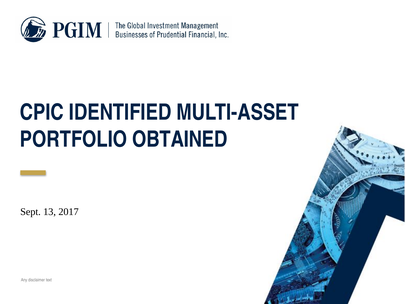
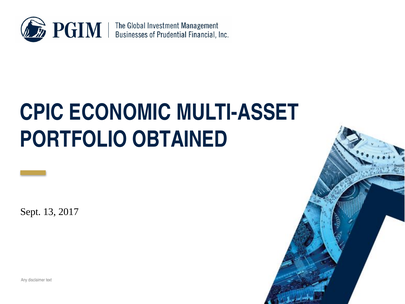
IDENTIFIED: IDENTIFIED -> ECONOMIC (120, 112)
